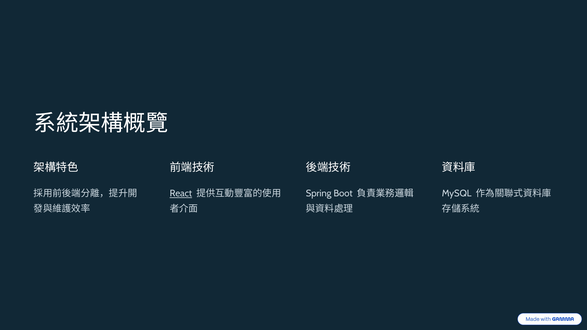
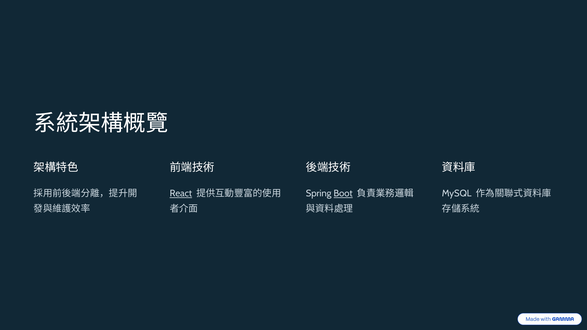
Boot underline: none -> present (343, 194)
